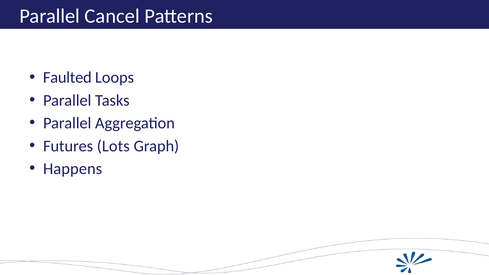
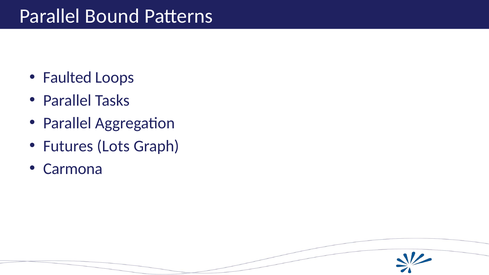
Cancel: Cancel -> Bound (112, 16)
Happens: Happens -> Carmona (73, 169)
